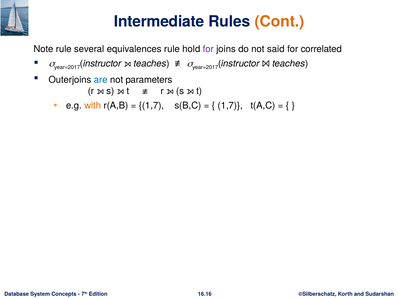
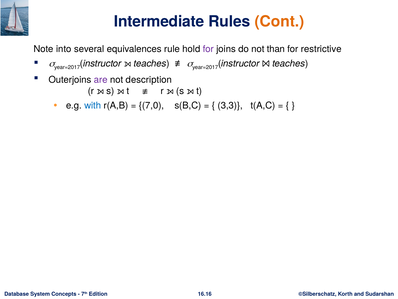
Note rule: rule -> into (64, 49)
said: said -> than (276, 49)
correlated: correlated -> restrictive (321, 49)
are colour: blue -> purple (101, 80)
parameters: parameters -> description (149, 80)
with colour: orange -> blue (93, 105)
1,7: 1,7 -> 7,0 (152, 105)
1,7: 1,7 -> 3,3 (230, 105)
